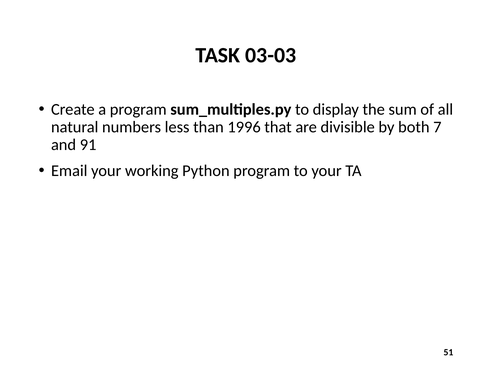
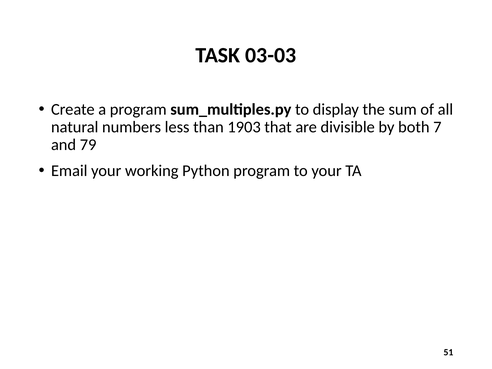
1996: 1996 -> 1903 (244, 127)
91: 91 -> 79 (88, 145)
